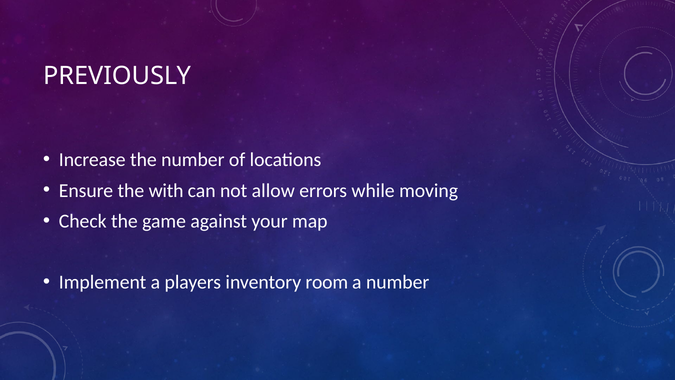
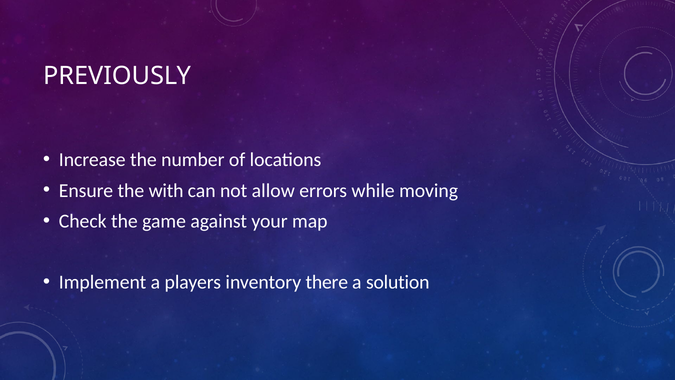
room: room -> there (327, 282)
a number: number -> solution (398, 282)
